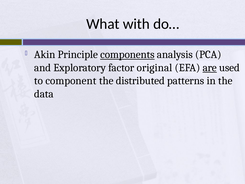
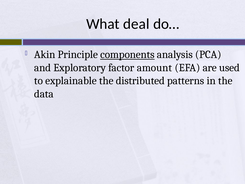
with: with -> deal (136, 24)
original: original -> amount (154, 68)
are underline: present -> none (210, 68)
component: component -> explainable (71, 81)
